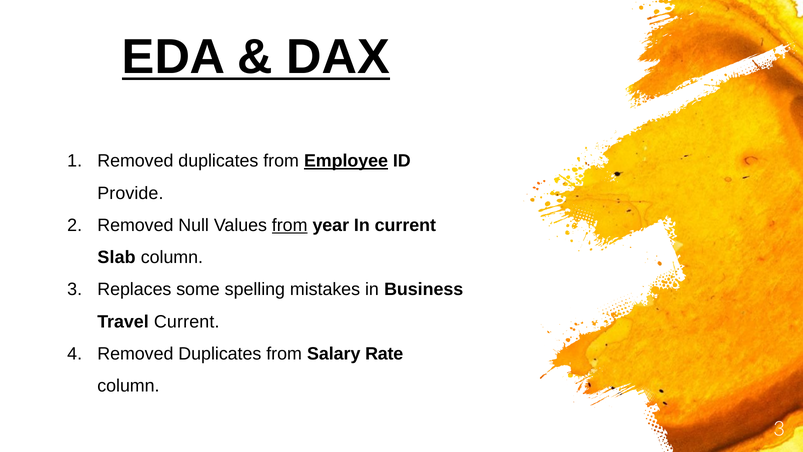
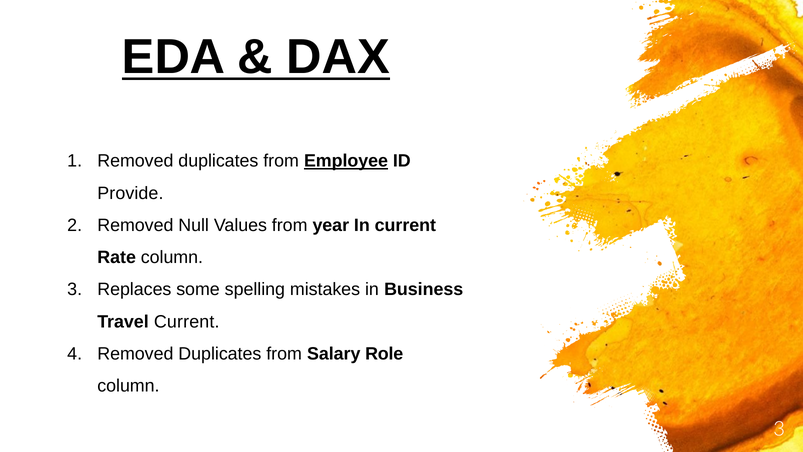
from underline: present -> none (290, 225)
Slab: Slab -> Rate (117, 257)
Rate: Rate -> Role (384, 354)
